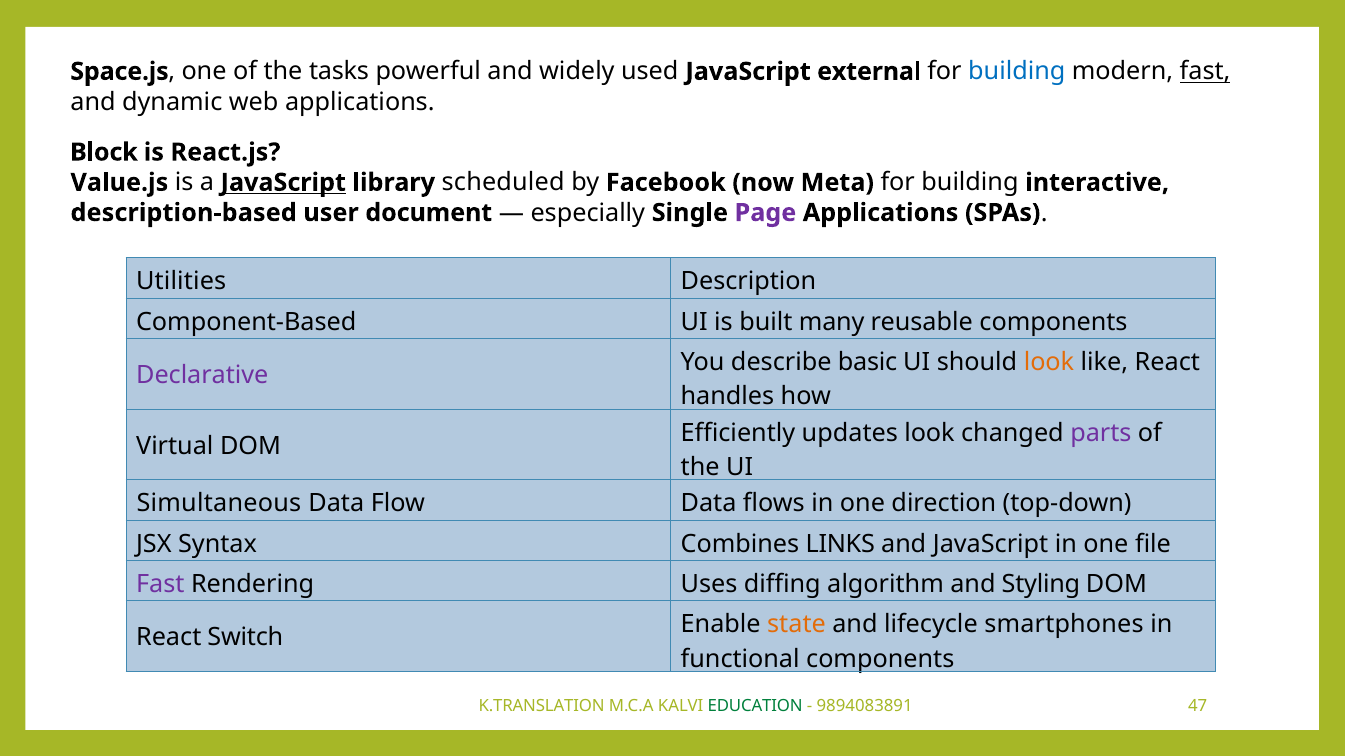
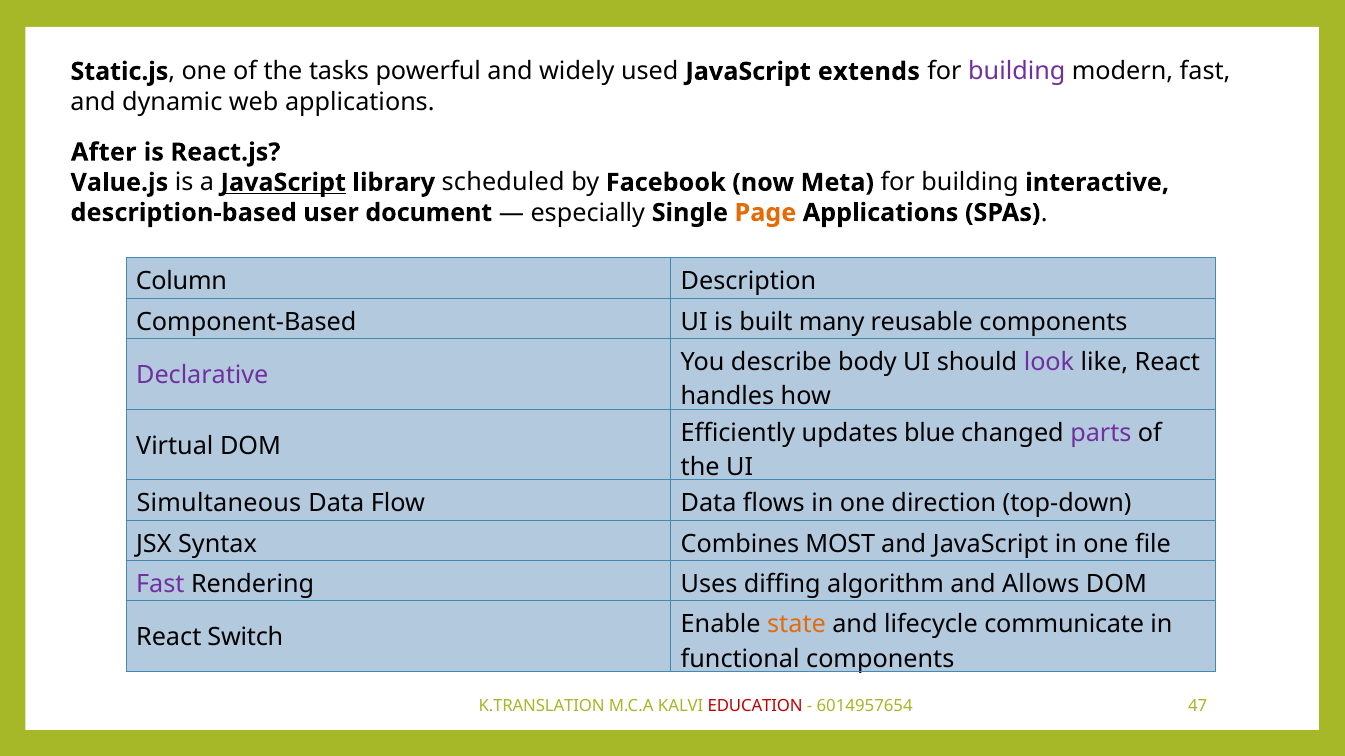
Space.js: Space.js -> Static.js (119, 72)
external: external -> extends (869, 72)
building colour: blue -> purple (1017, 72)
fast underline: present -> none (1205, 72)
Block: Block -> After (104, 152)
Page colour: purple -> orange (765, 213)
Utilities: Utilities -> Column (181, 282)
basic: basic -> body (867, 362)
look colour: orange -> purple (1049, 362)
updates look: look -> blue (930, 433)
LINKS: LINKS -> MOST (840, 544)
Styling: Styling -> Allows (1041, 584)
smartphones: smartphones -> communicate (1064, 625)
EDUCATION colour: green -> red (755, 706)
9894083891: 9894083891 -> 6014957654 (865, 706)
